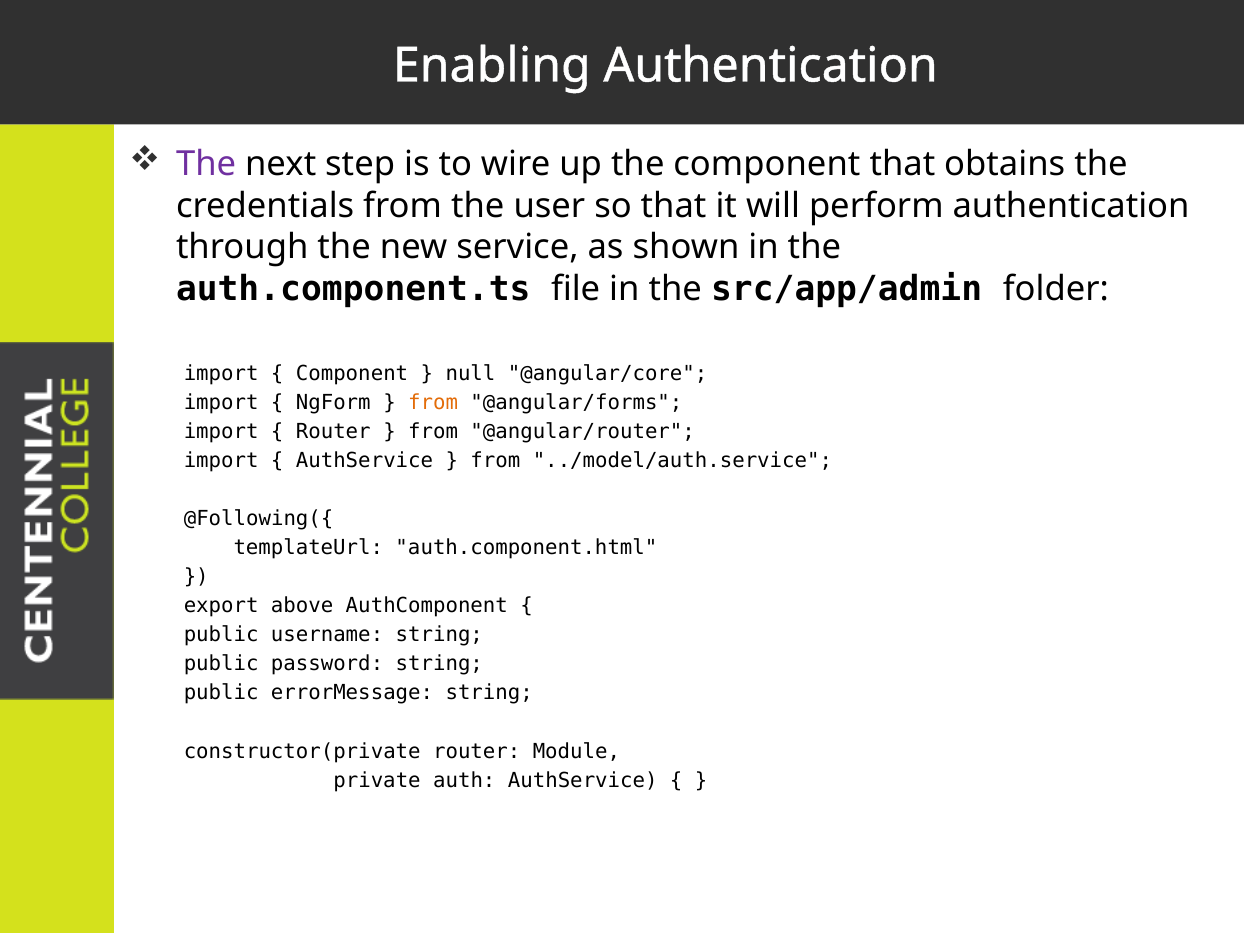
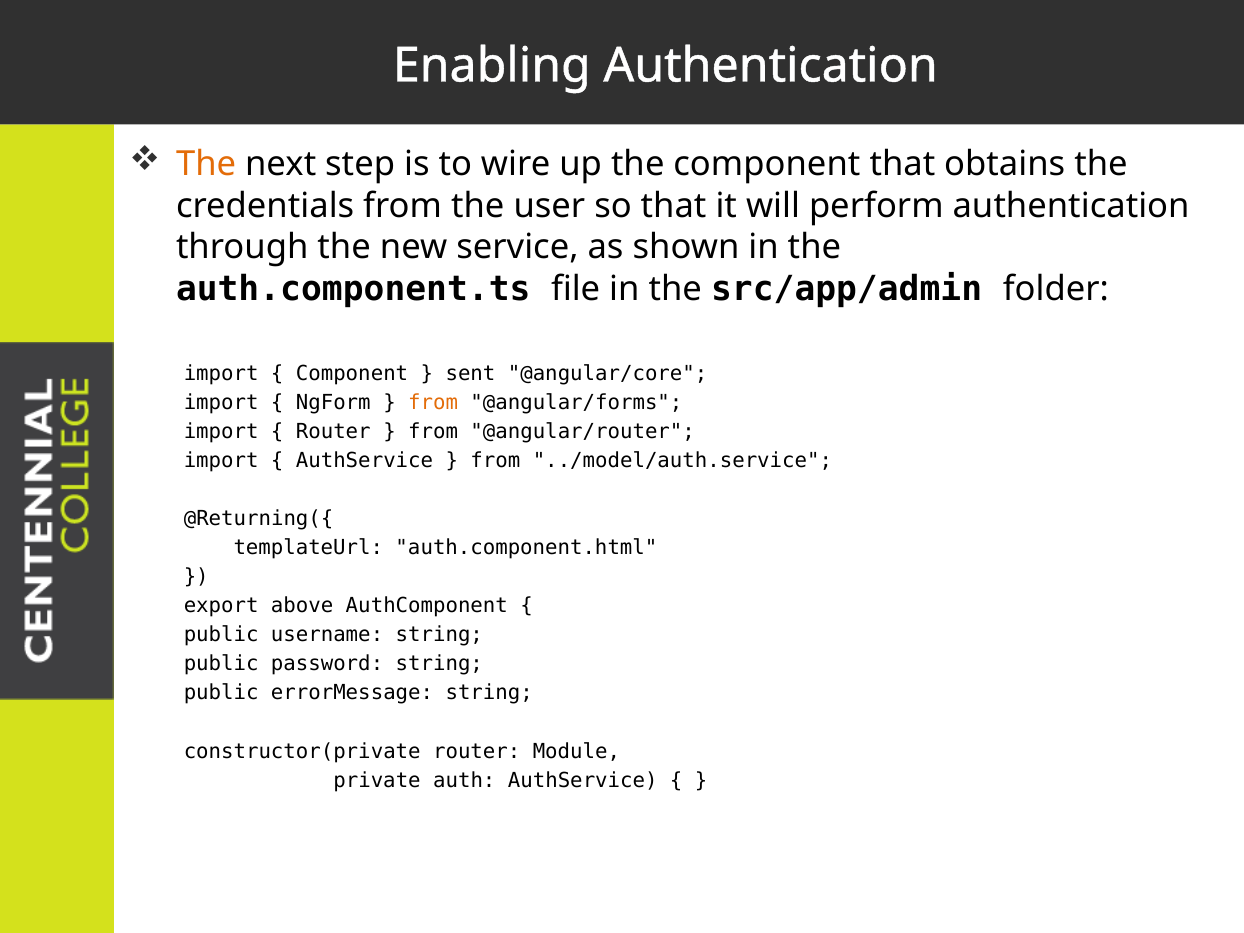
The colour: purple -> orange (206, 164)
null: null -> sent (470, 374)
@Following({: @Following({ -> @Returning({ (259, 519)
